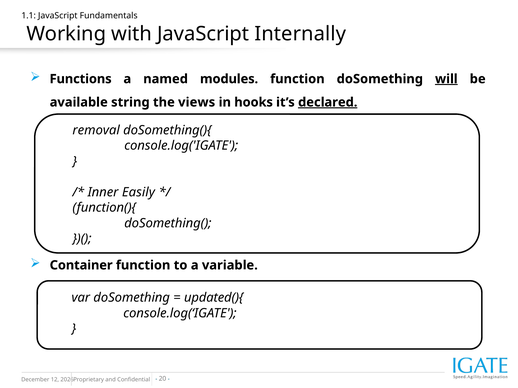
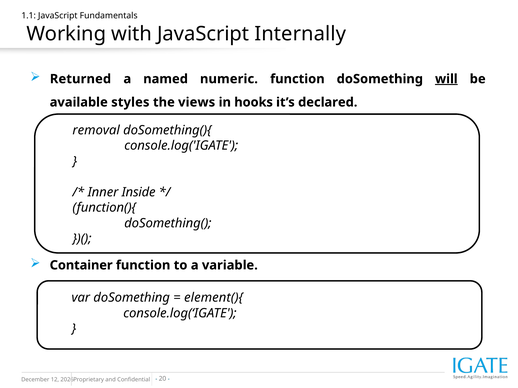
Functions: Functions -> Returned (80, 79)
modules: modules -> numeric (229, 79)
string: string -> styles (130, 102)
declared underline: present -> none (328, 102)
Easily: Easily -> Inside (139, 192)
updated(){: updated(){ -> element(){ (214, 298)
